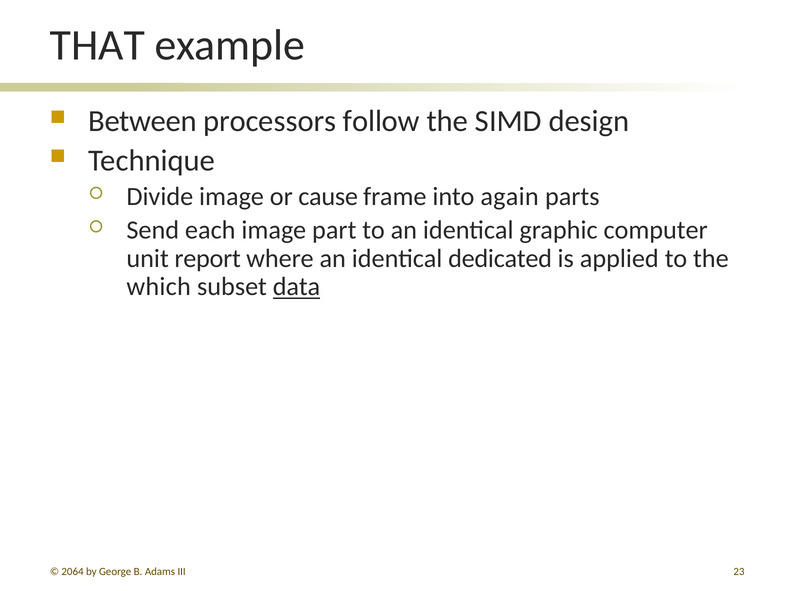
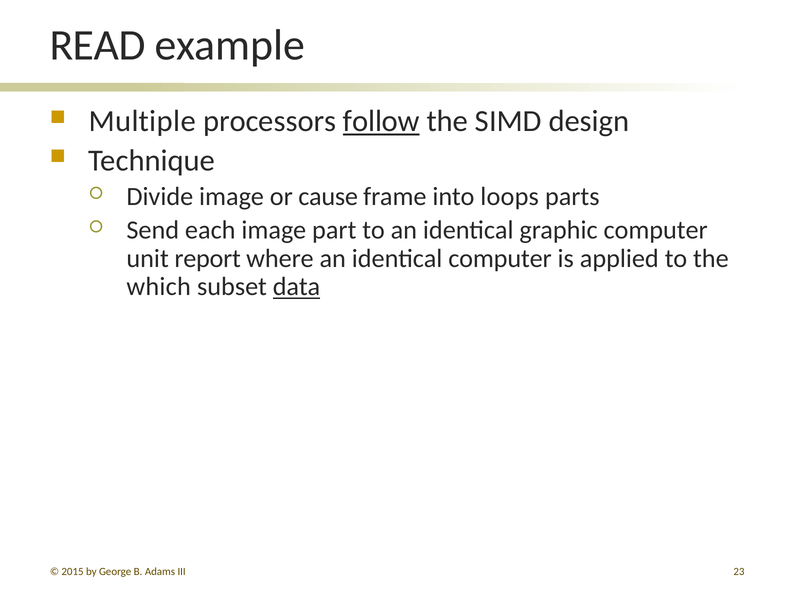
THAT: THAT -> READ (98, 45)
Between: Between -> Multiple (142, 121)
follow underline: none -> present (381, 121)
again: again -> loops (510, 196)
identical dedicated: dedicated -> computer (500, 258)
2064: 2064 -> 2015 (73, 572)
